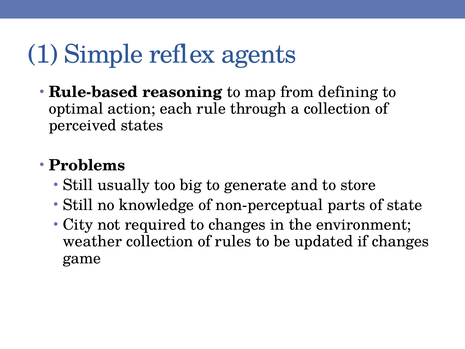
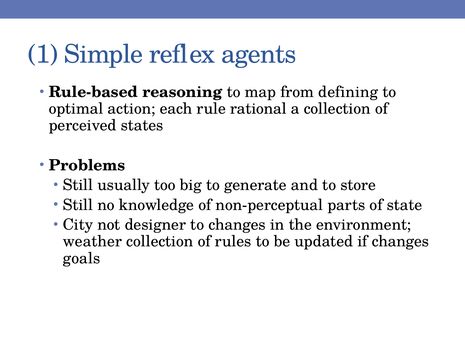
through: through -> rational (258, 109)
required: required -> designer (155, 225)
game: game -> goals (82, 258)
